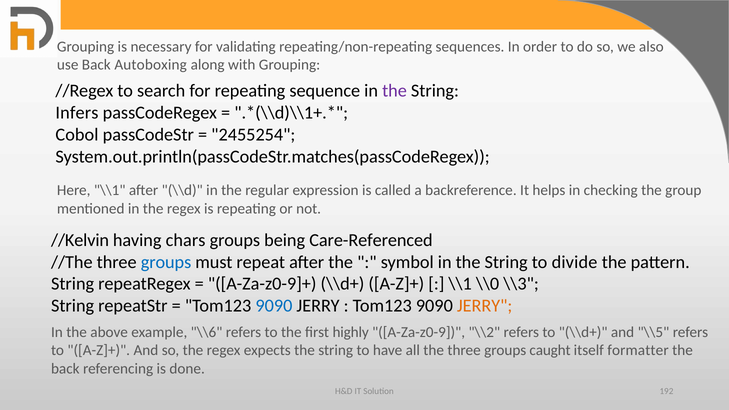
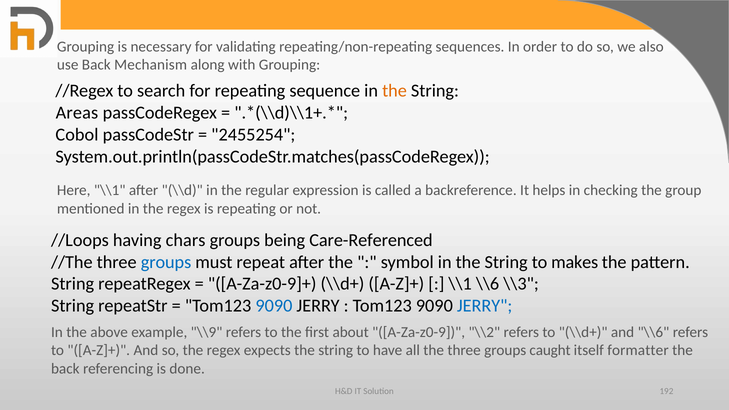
Autoboxing: Autoboxing -> Mechanism (151, 65)
the colour: purple -> orange (395, 91)
Infers: Infers -> Areas (77, 113)
//Kelvin: //Kelvin -> //Loops (80, 240)
divide: divide -> makes (575, 262)
\\1 \\0: \\0 -> \\6 (488, 284)
JERRY colour: orange -> blue (485, 306)
\\6: \\6 -> \\9 (207, 332)
highly: highly -> about (351, 332)
and \\5: \\5 -> \\6 (653, 332)
